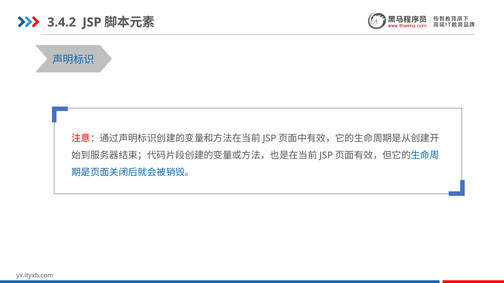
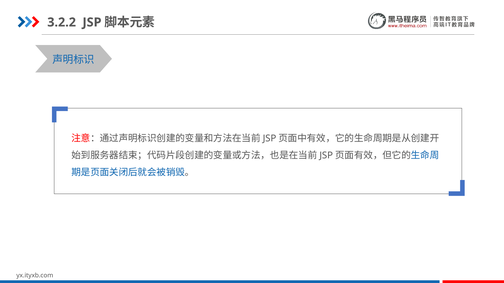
3.4.2: 3.4.2 -> 3.2.2 (62, 22)
